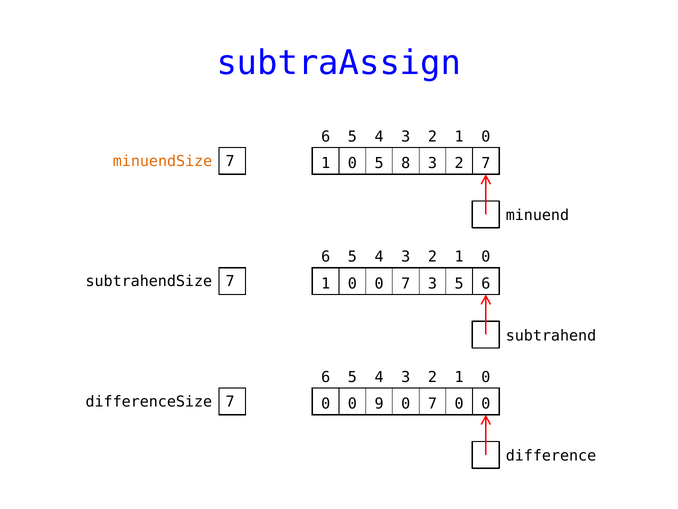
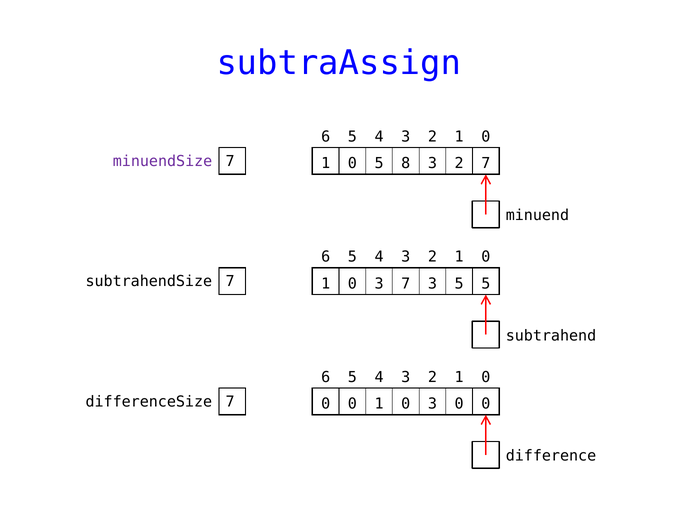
minuendSize colour: orange -> purple (163, 161)
0: 0 -> 3 (379, 283)
5 6: 6 -> 5 (486, 283)
0 0 9: 9 -> 1 (379, 403)
7: 7 -> 3 (432, 403)
